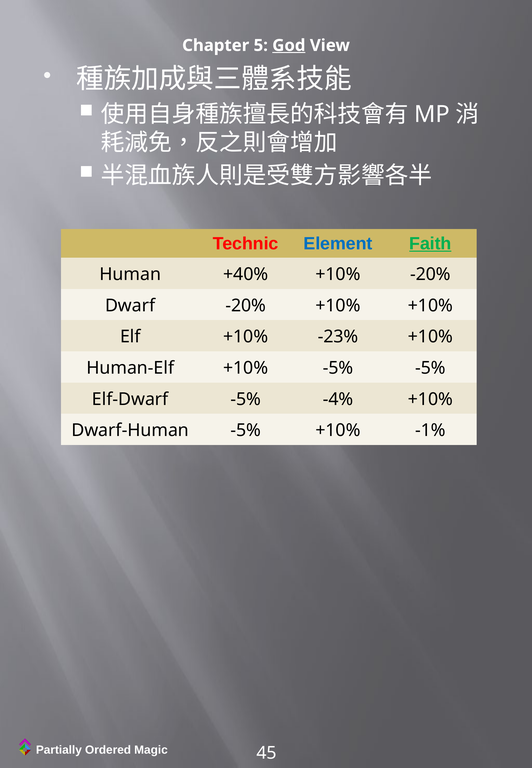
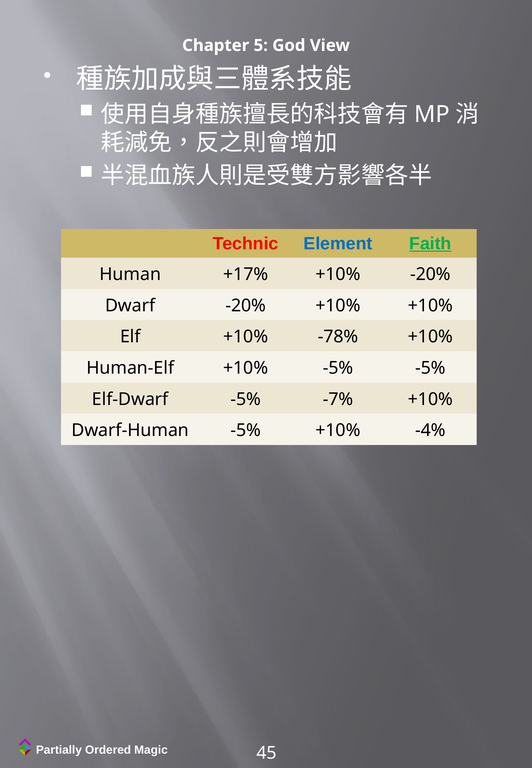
God underline: present -> none (289, 45)
+40%: +40% -> +17% (246, 274)
-23%: -23% -> -78% (338, 337)
-4%: -4% -> -7% (338, 399)
-1%: -1% -> -4% (430, 431)
